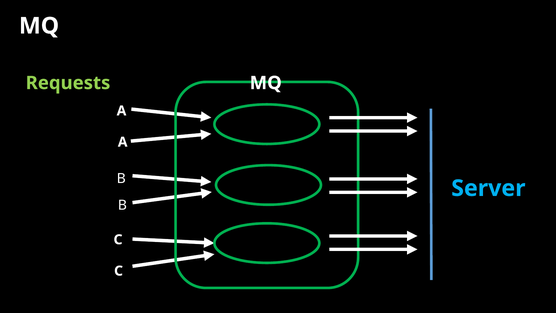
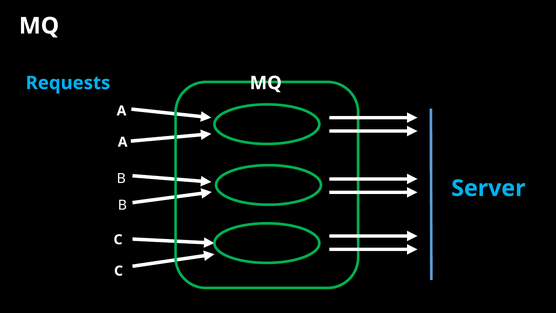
Requests colour: light green -> light blue (68, 83)
